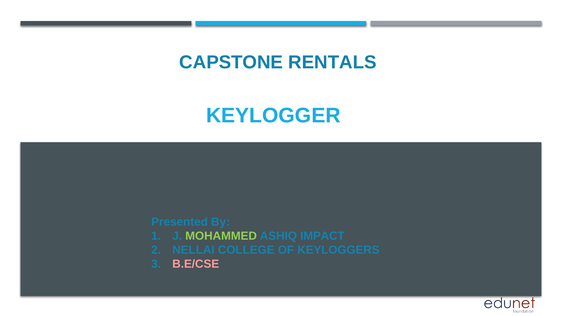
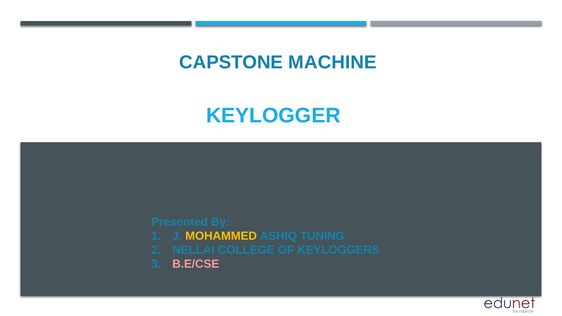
RENTALS: RENTALS -> MACHINE (332, 62)
MOHAMMED colour: light green -> yellow (221, 236)
IMPACT: IMPACT -> TUNING (322, 236)
